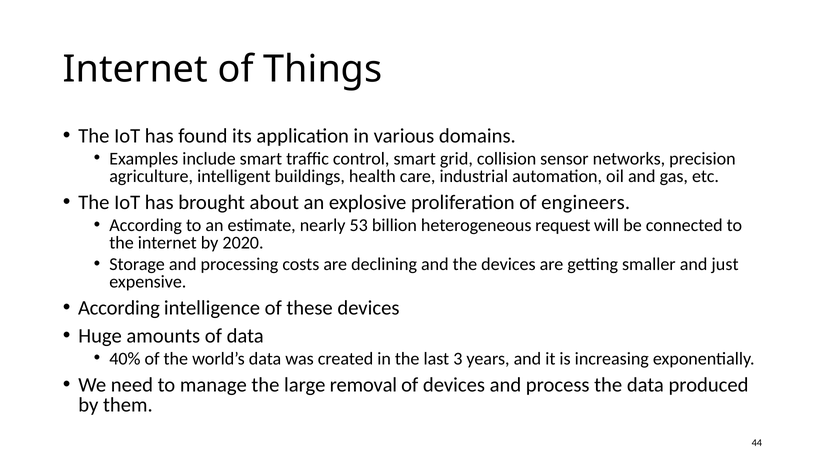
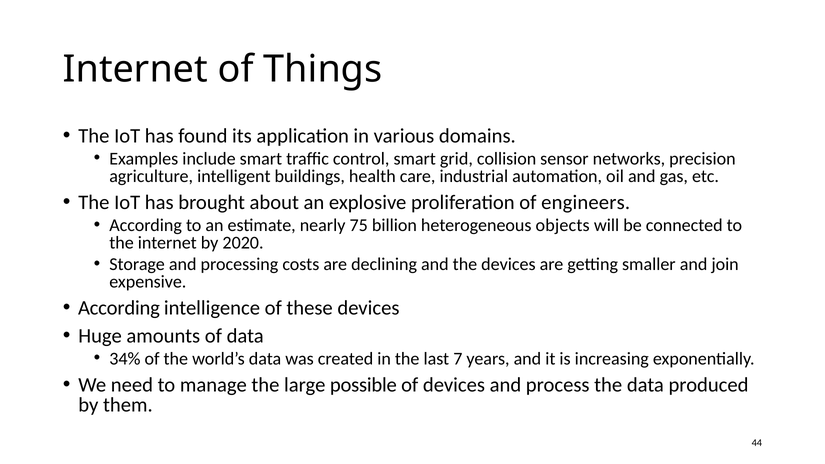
53: 53 -> 75 (359, 225)
request: request -> objects (563, 225)
just: just -> join (725, 264)
40%: 40% -> 34% (125, 359)
3: 3 -> 7 (458, 359)
removal: removal -> possible (363, 385)
